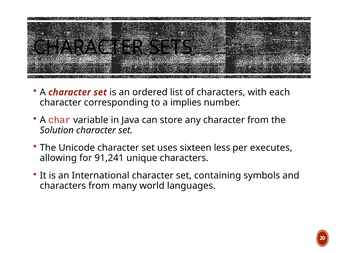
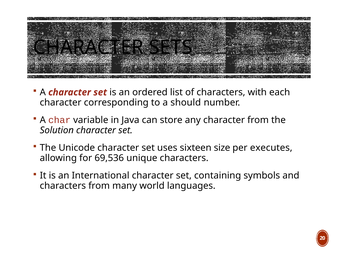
implies: implies -> should (186, 103)
less: less -> size (222, 148)
91,241: 91,241 -> 69,536 (109, 158)
